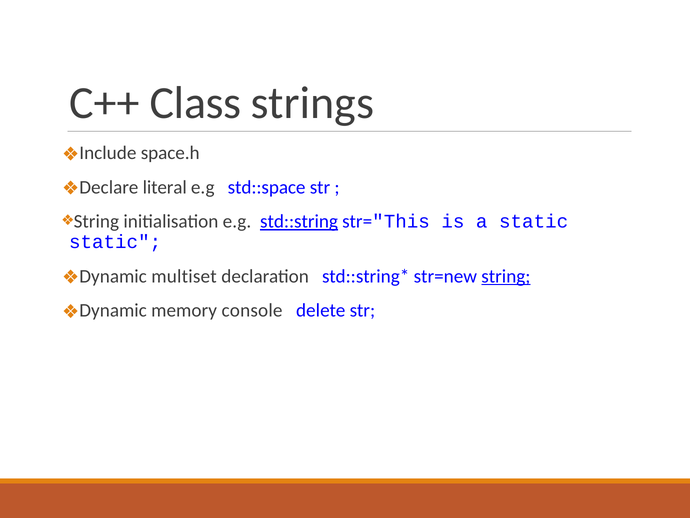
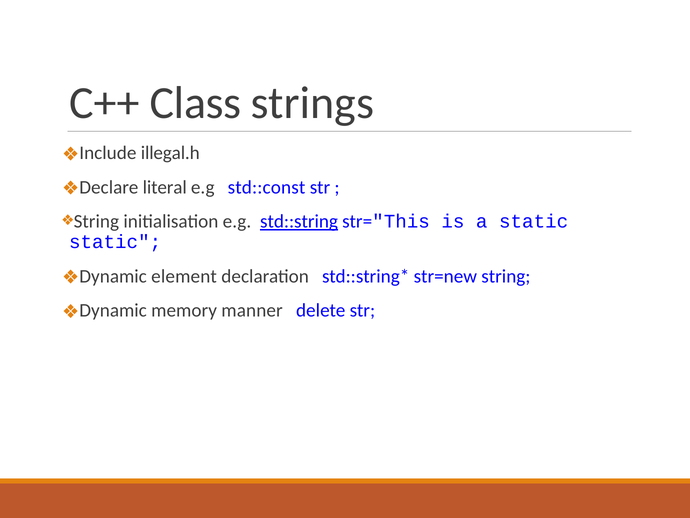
space.h: space.h -> illegal.h (170, 153)
std::space: std::space -> std::const (266, 187)
multiset: multiset -> element (184, 276)
string underline: present -> none (506, 276)
console: console -> manner (252, 310)
